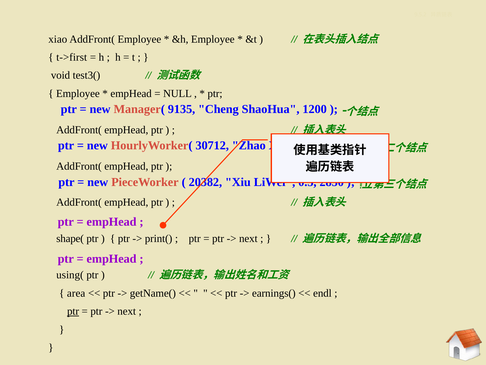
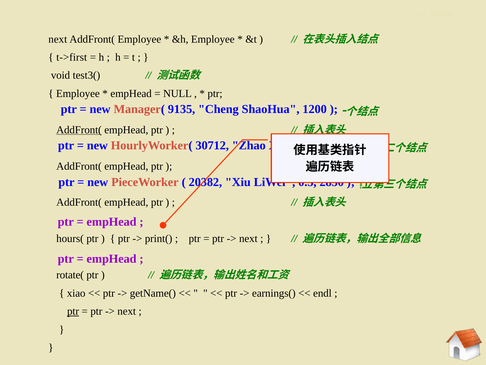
xiao: xiao -> next (58, 39)
AddFront( underline: none -> present (79, 130)
shape(: shape( -> hours( (70, 238)
using(: using( -> rotate( (70, 275)
area: area -> xiao (76, 293)
